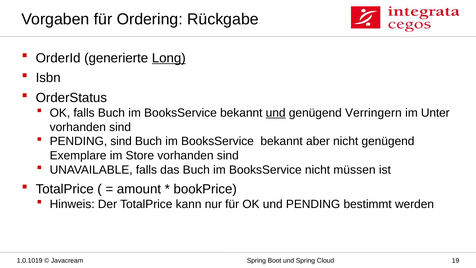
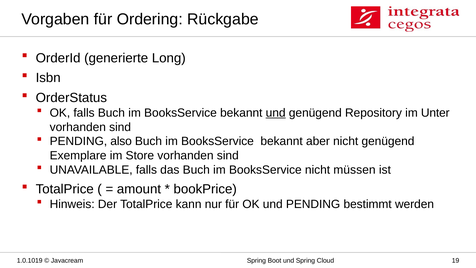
Long underline: present -> none (169, 58)
Verringern: Verringern -> Repository (373, 113)
PENDING sind: sind -> also (121, 141)
